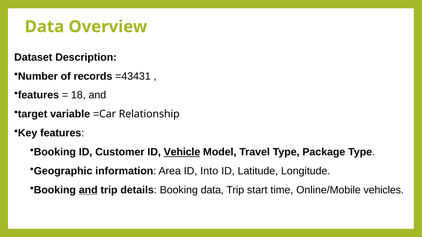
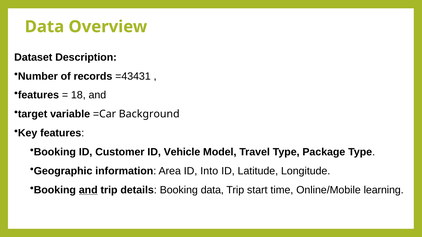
Relationship: Relationship -> Background (149, 114)
Vehicle underline: present -> none (182, 152)
vehicles: vehicles -> learning (384, 190)
